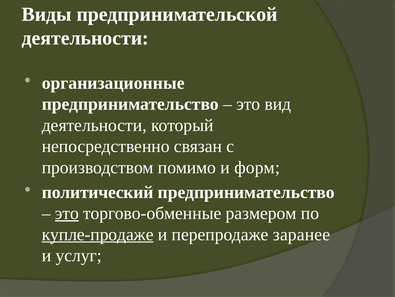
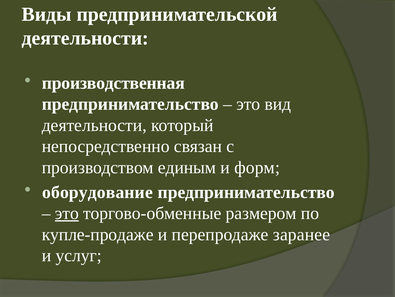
организационные: организационные -> производственная (113, 83)
помимо: помимо -> единым (187, 167)
политический: политический -> оборудование (97, 192)
купле-продаже underline: present -> none (98, 234)
